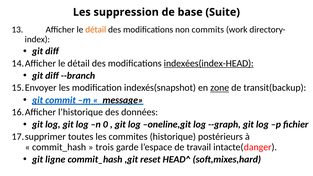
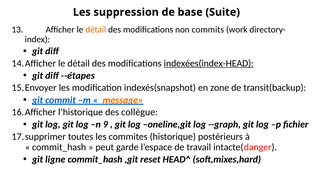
--branch: --branch -> --étapes (78, 76)
zone underline: present -> none (220, 88)
message colour: black -> orange (123, 100)
données: données -> collègue (140, 112)
0: 0 -> 9 (105, 124)
trois: trois -> peut (105, 147)
